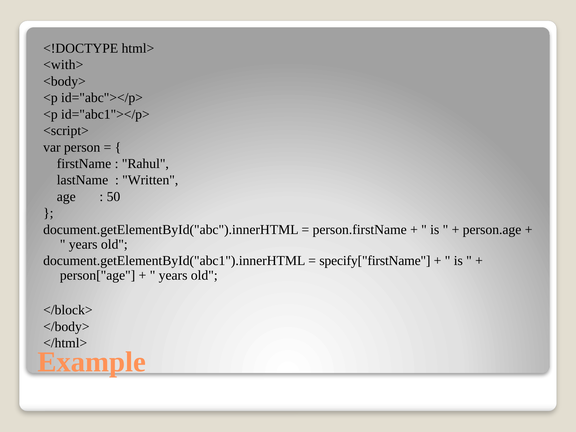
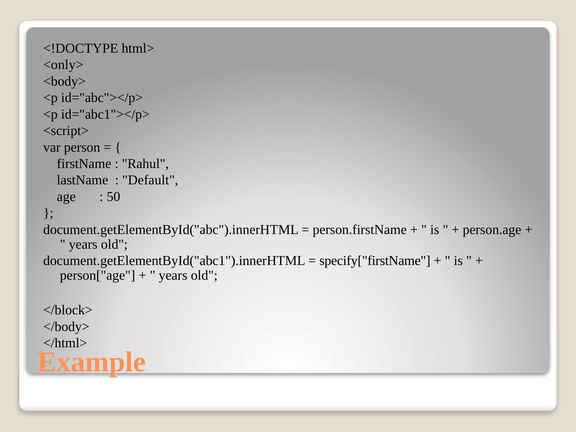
<with>: <with> -> <only> (63, 65)
Written: Written -> Default (150, 180)
